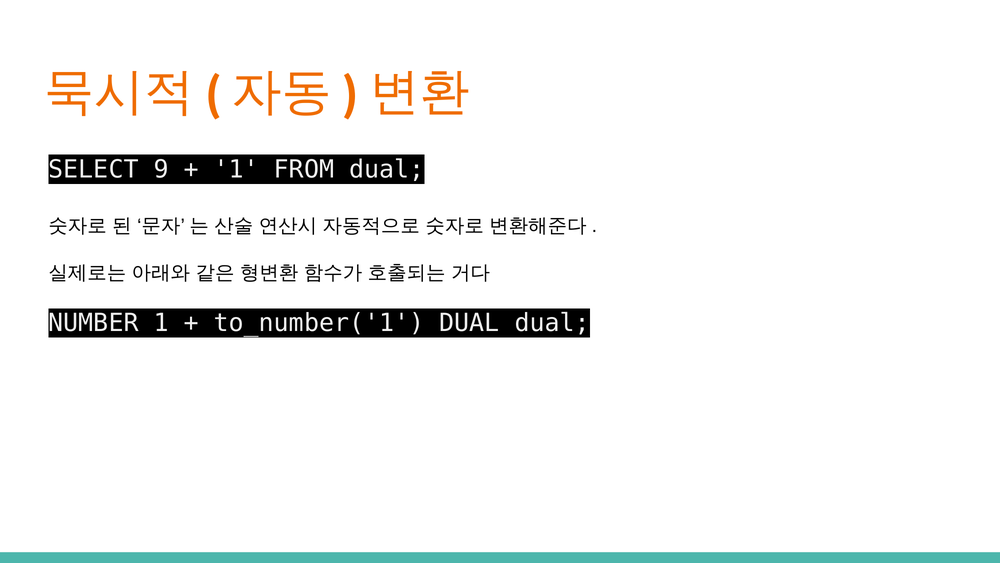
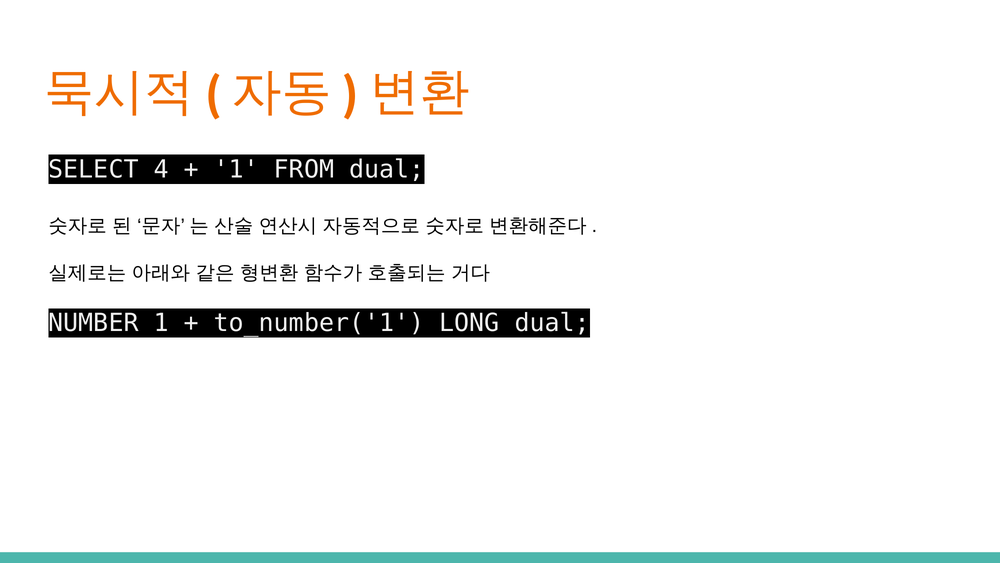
9: 9 -> 4 (161, 170)
to_number('1 DUAL: DUAL -> LONG (469, 323)
